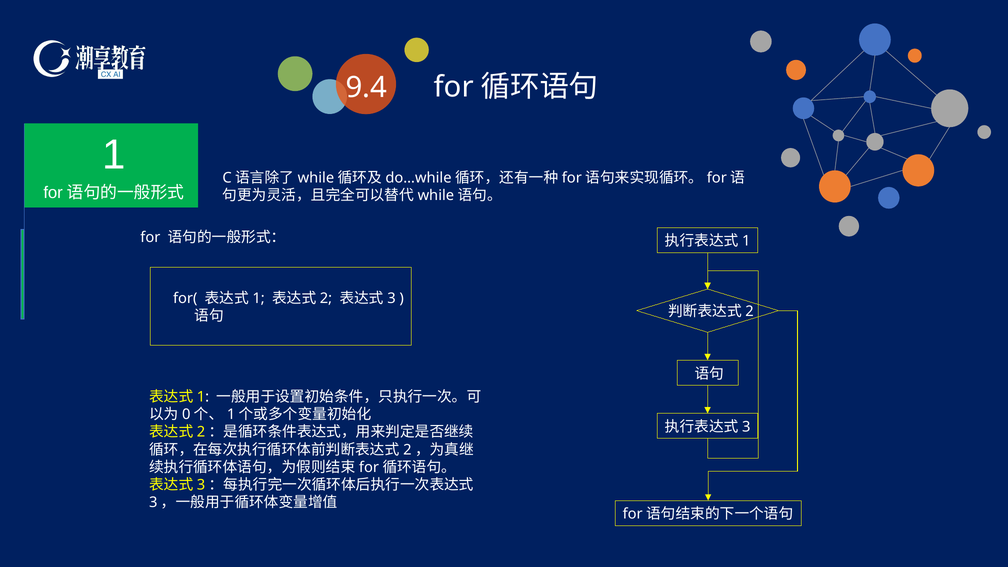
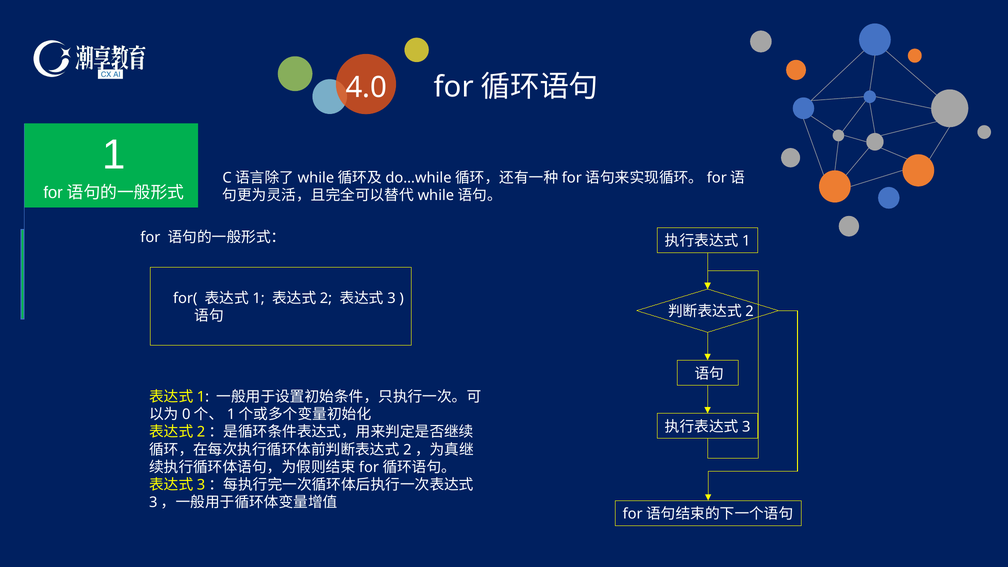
9.4: 9.4 -> 4.0 (366, 87)
